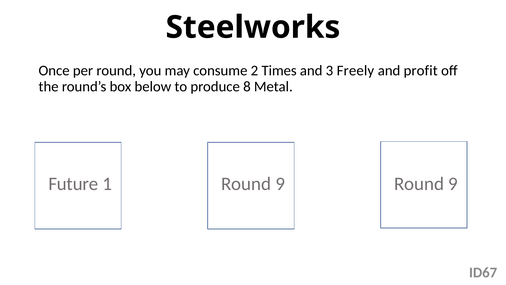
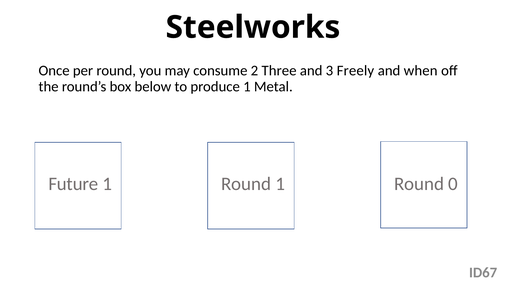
Times: Times -> Three (279, 70)
profit: profit -> when (421, 70)
produce 8: 8 -> 1 (247, 86)
1 Round 9: 9 -> 1 (280, 184)
9: 9 -> 0 (453, 184)
